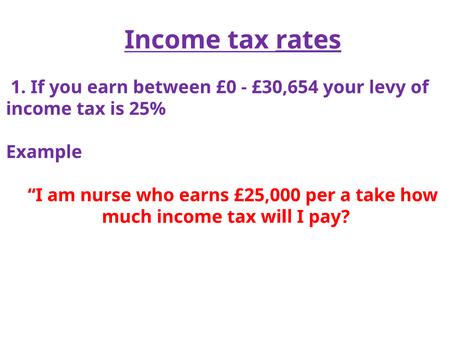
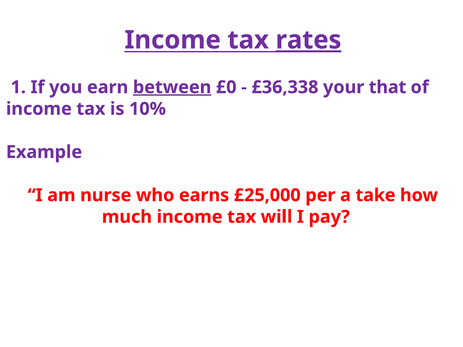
between underline: none -> present (172, 87)
£30,654: £30,654 -> £36,338 (285, 87)
levy: levy -> that (388, 87)
25%: 25% -> 10% (147, 109)
